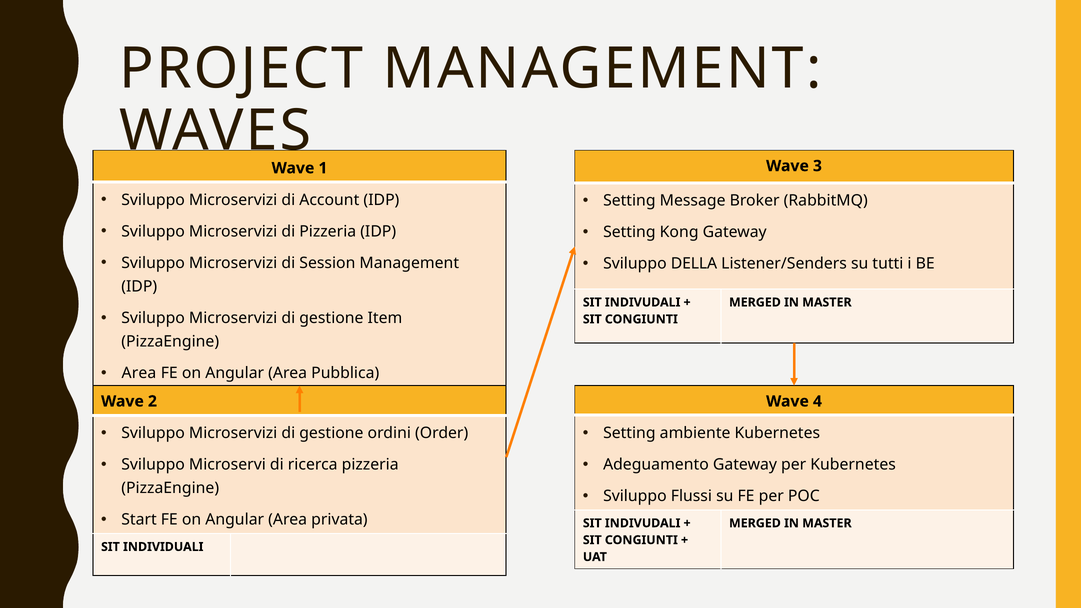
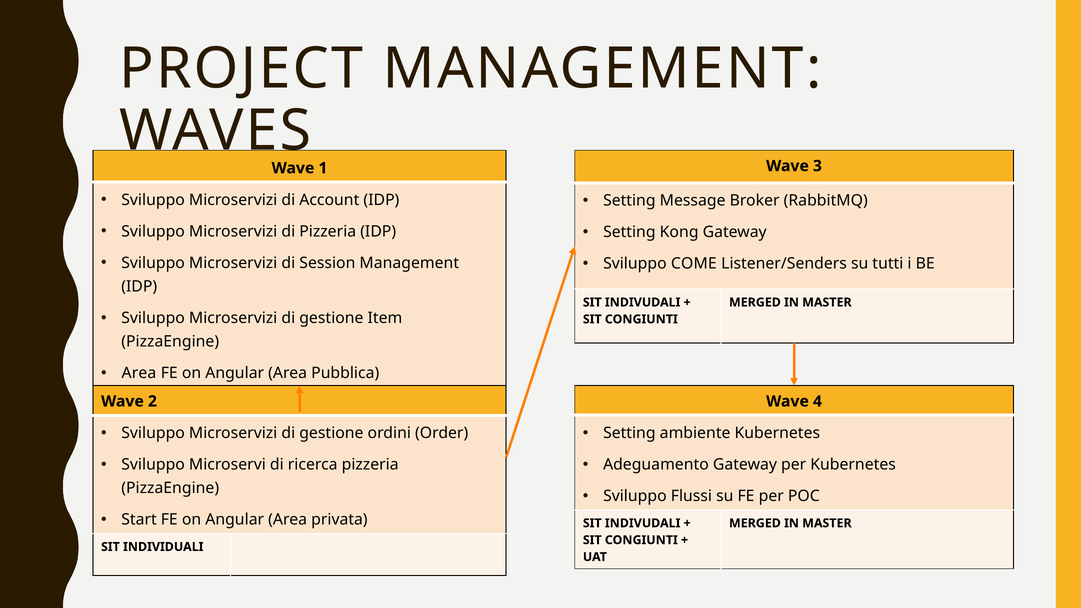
DELLA: DELLA -> COME (694, 264)
